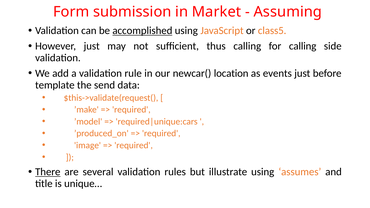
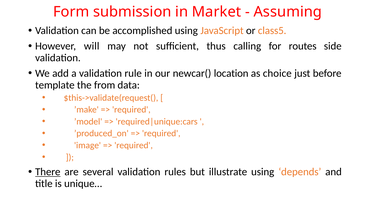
accomplished underline: present -> none (142, 31)
However just: just -> will (92, 46)
for calling: calling -> routes (303, 46)
events: events -> choice (277, 73)
send: send -> from (105, 85)
assumes: assumes -> depends (300, 172)
